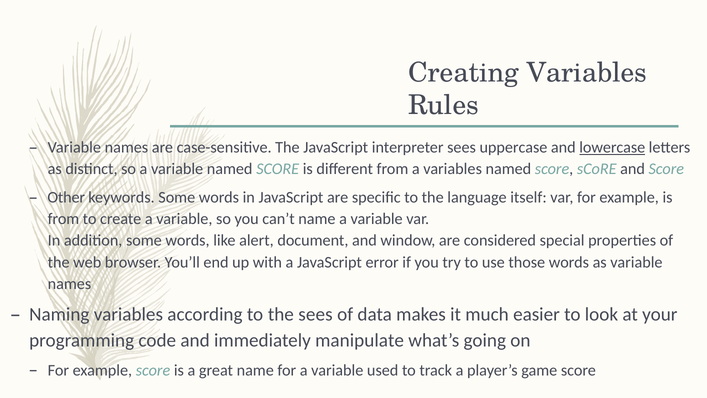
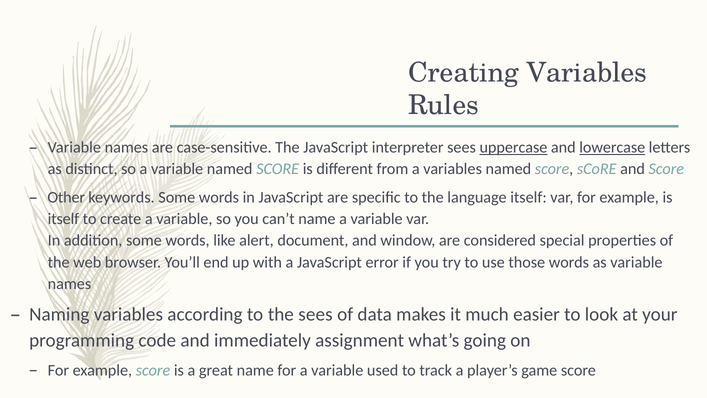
uppercase underline: none -> present (513, 147)
from: from -> itself (63, 219)
manipulate: manipulate -> assignment (360, 340)
